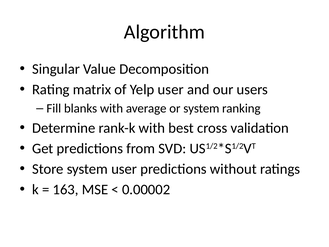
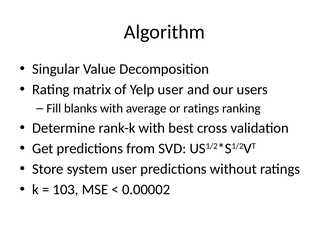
or system: system -> ratings (201, 108)
163: 163 -> 103 (66, 189)
